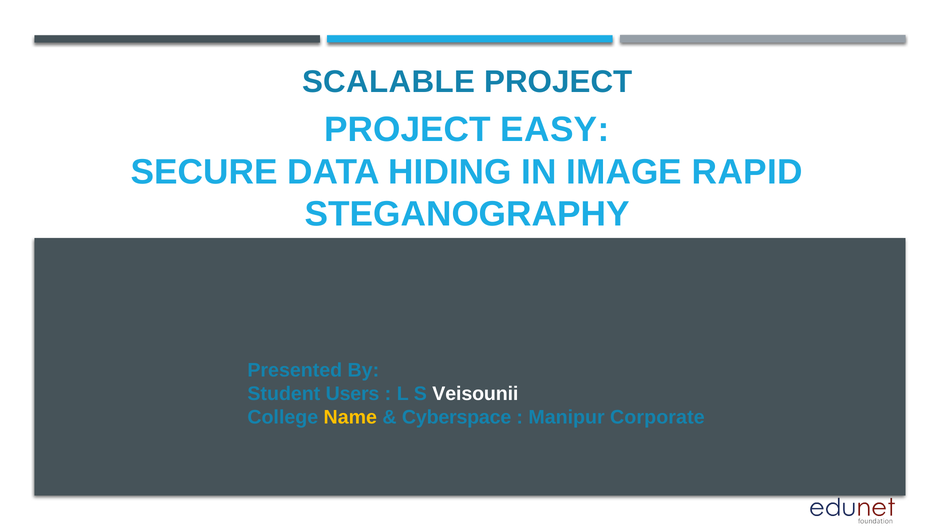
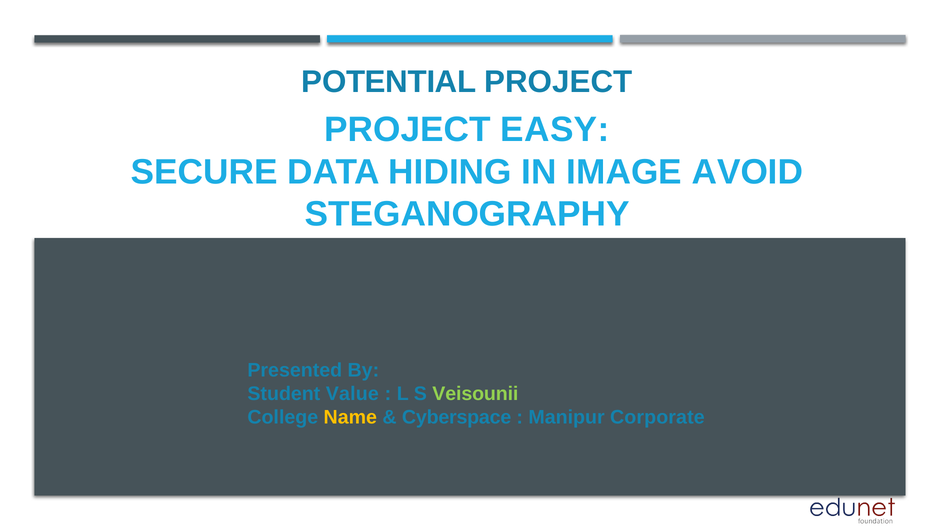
SCALABLE: SCALABLE -> POTENTIAL (389, 82)
RAPID: RAPID -> AVOID (747, 172)
Users: Users -> Value (352, 394)
Veisounii colour: white -> light green (475, 394)
